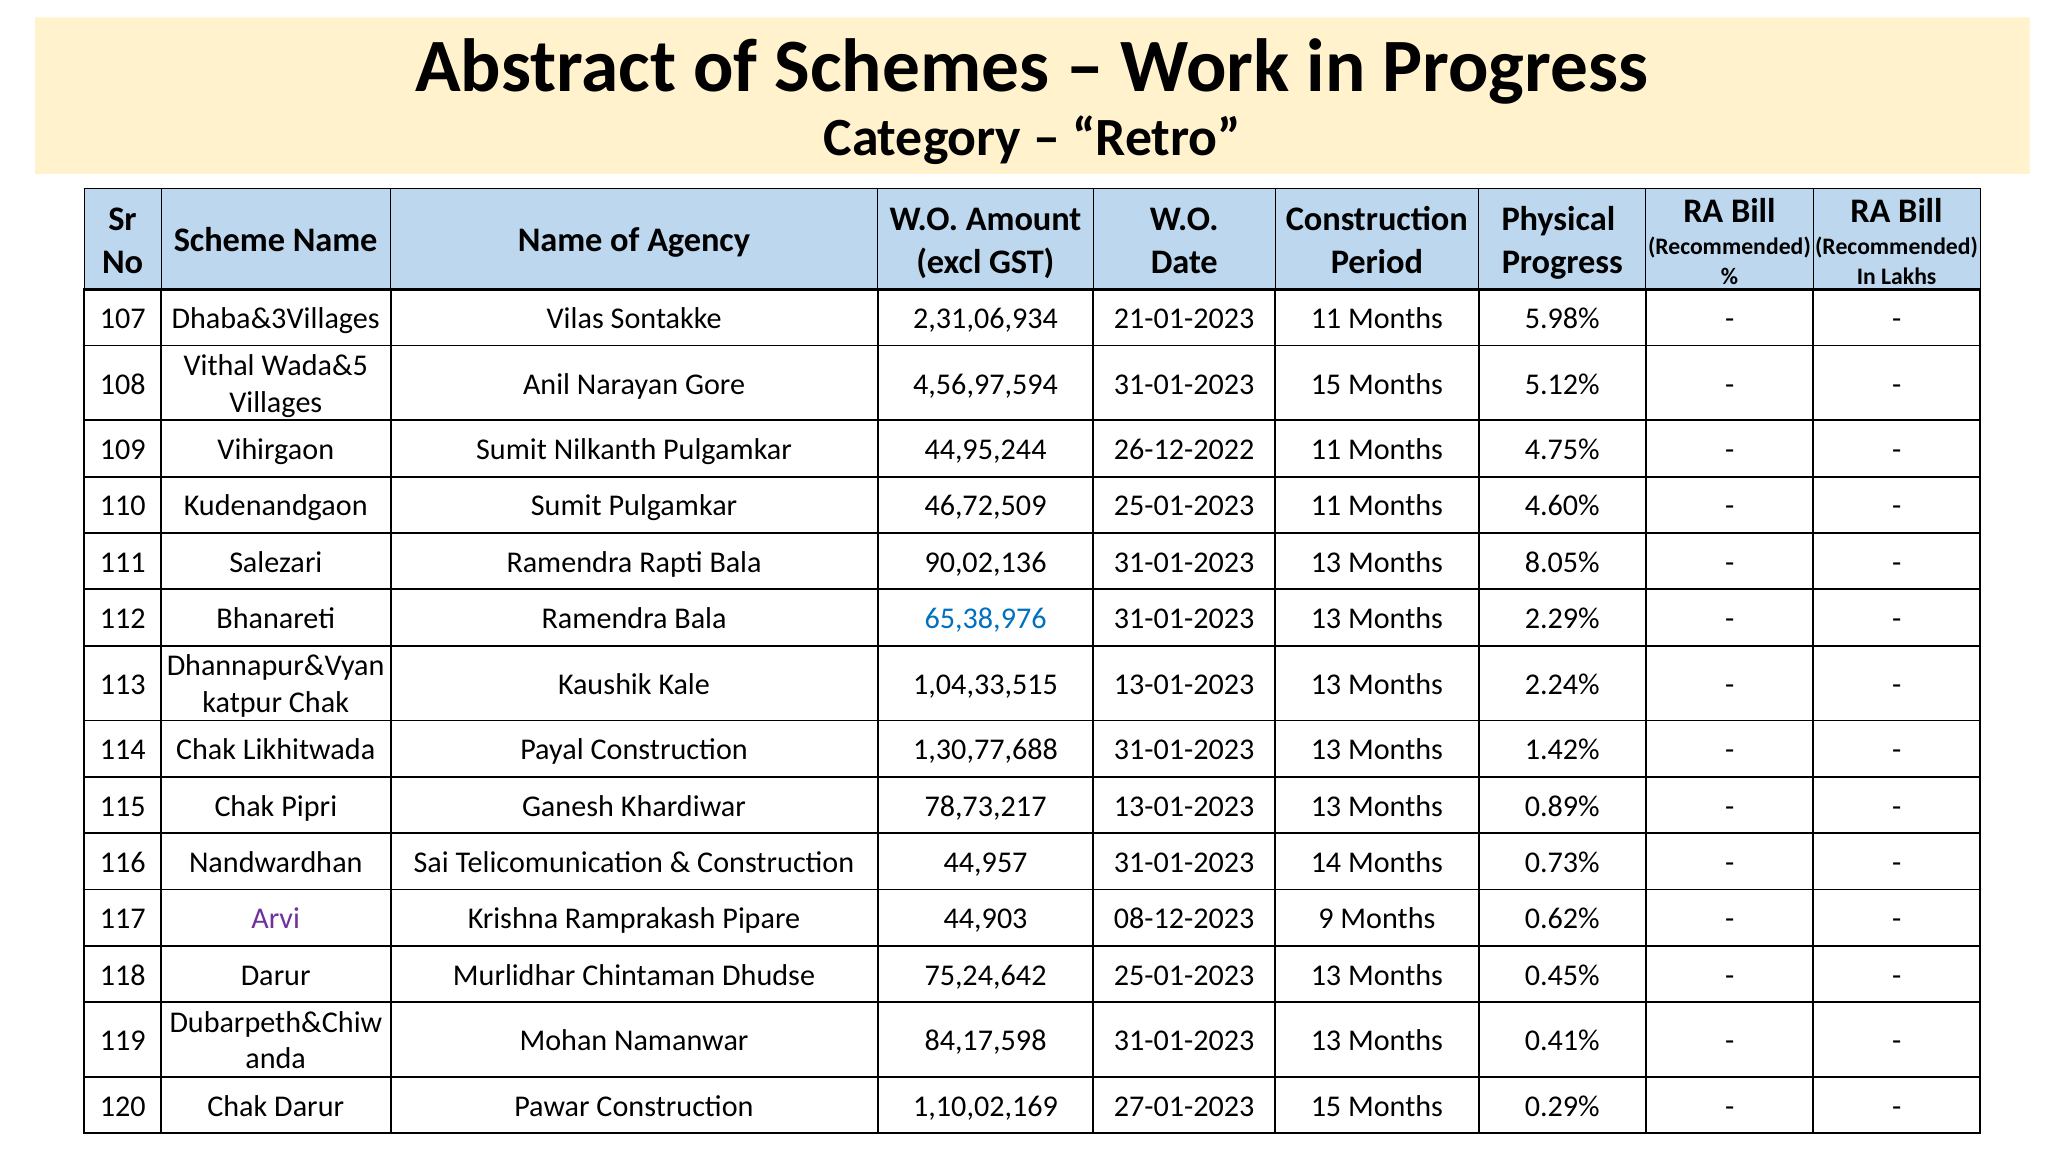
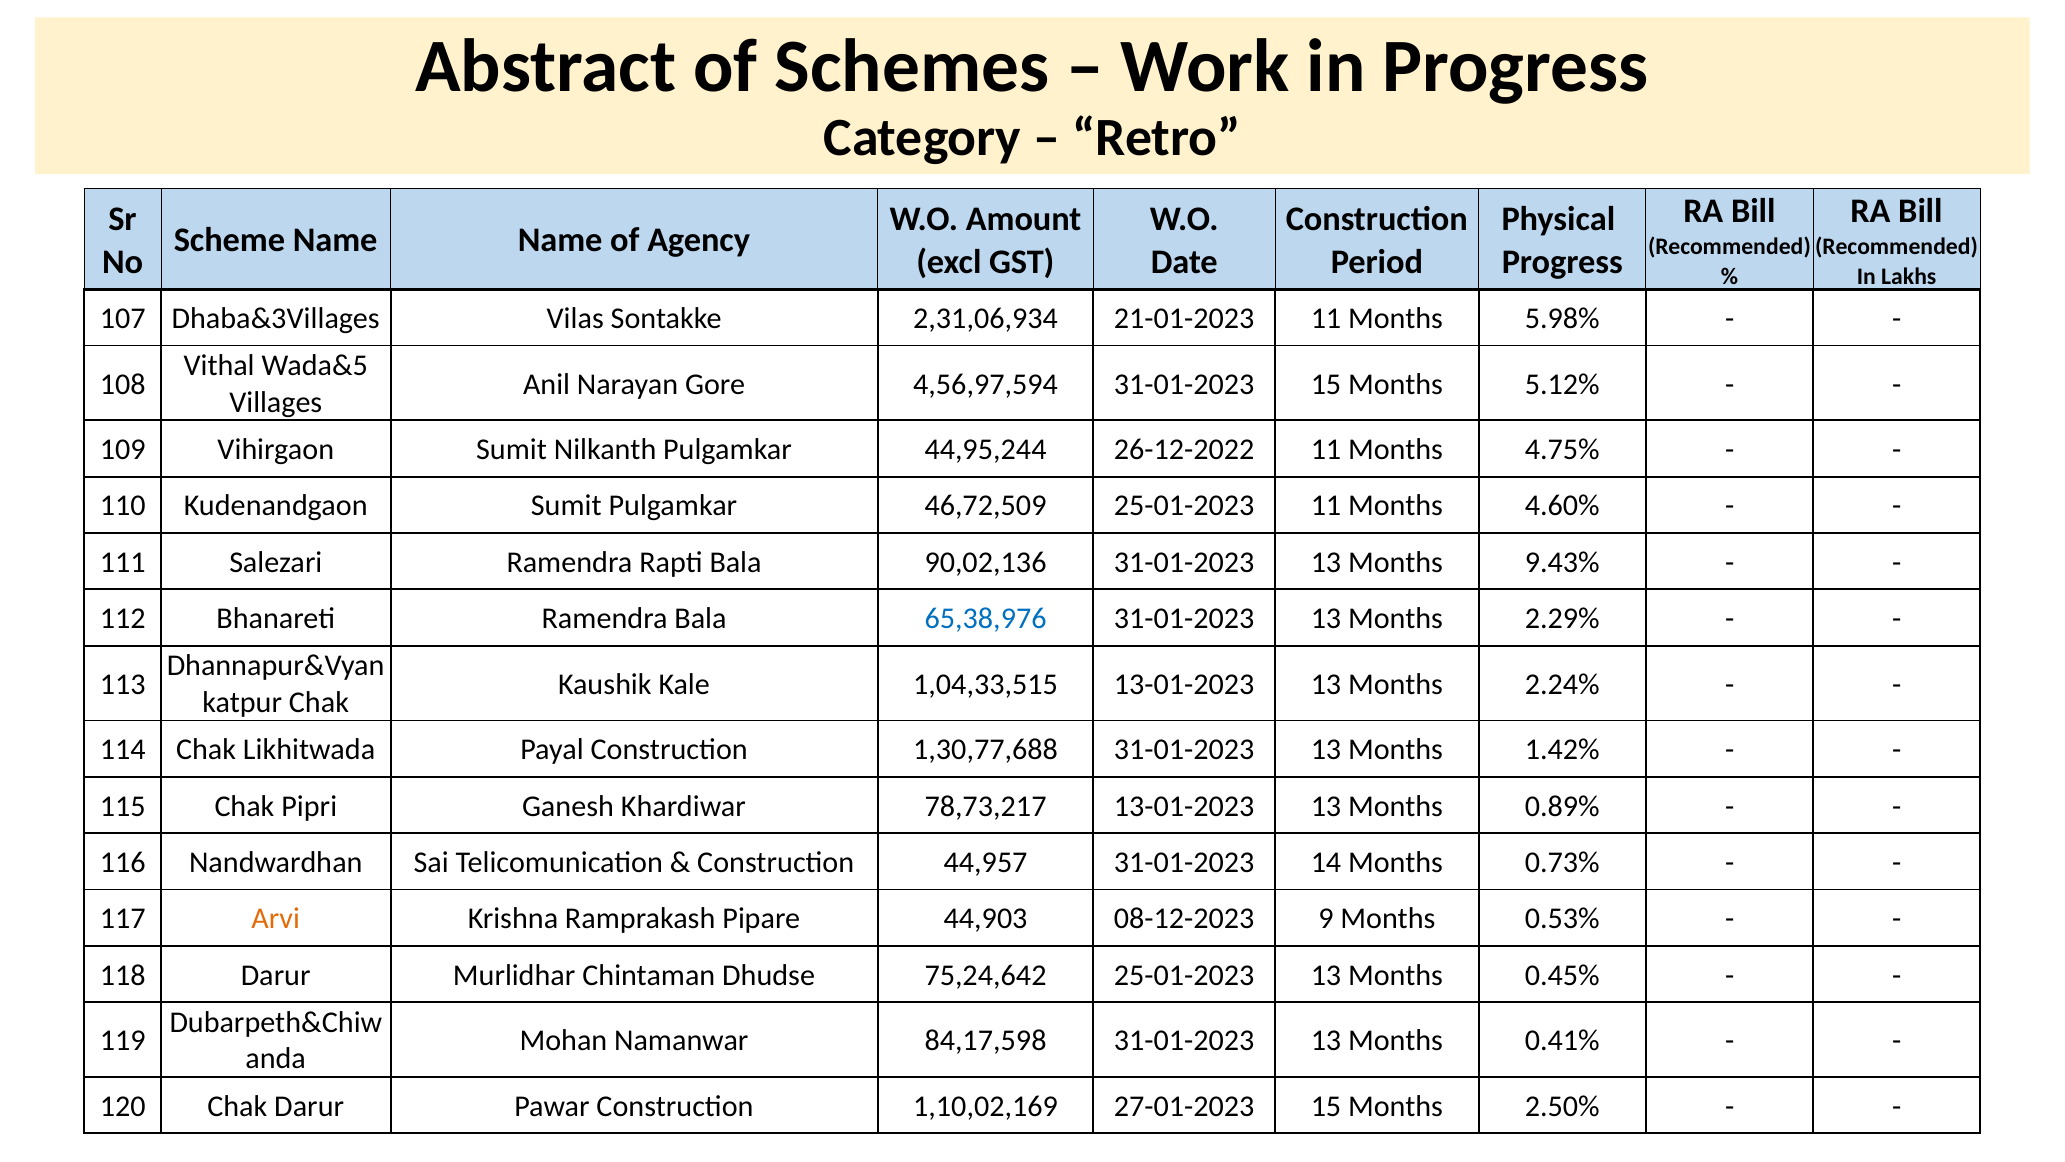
8.05%: 8.05% -> 9.43% (1562, 562)
Arvi colour: purple -> orange (276, 918)
0.62%: 0.62% -> 0.53% (1562, 918)
0.29%: 0.29% -> 2.50% (1562, 1106)
